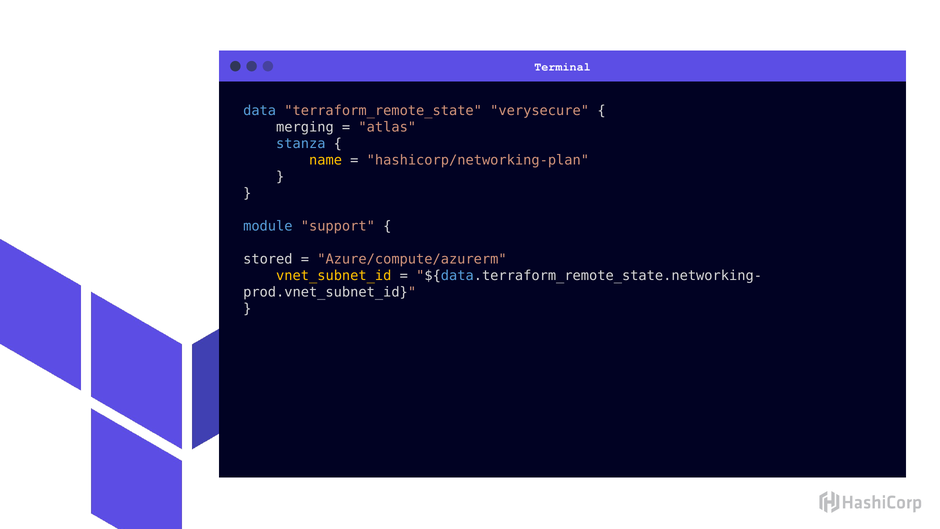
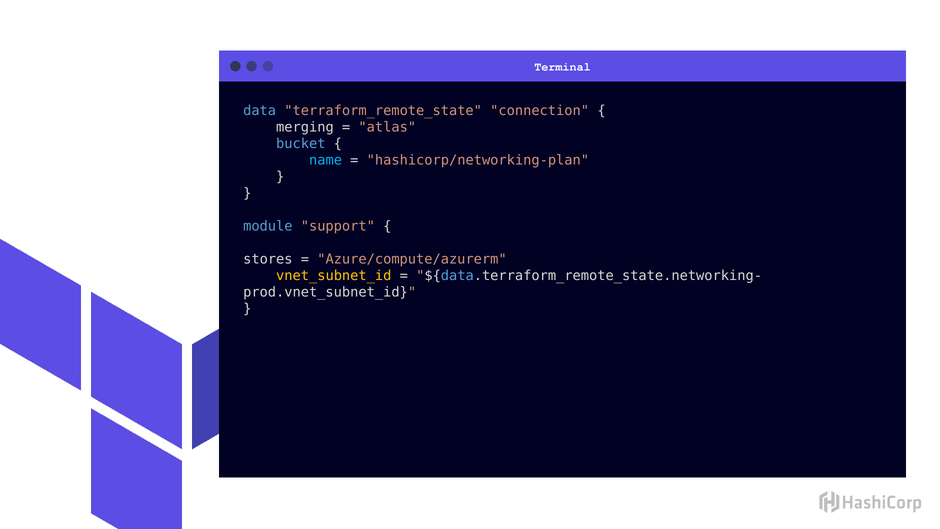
verysecure: verysecure -> connection (540, 111)
stanza: stanza -> bucket (301, 144)
name colour: yellow -> light blue (326, 160)
stored: stored -> stores (268, 259)
